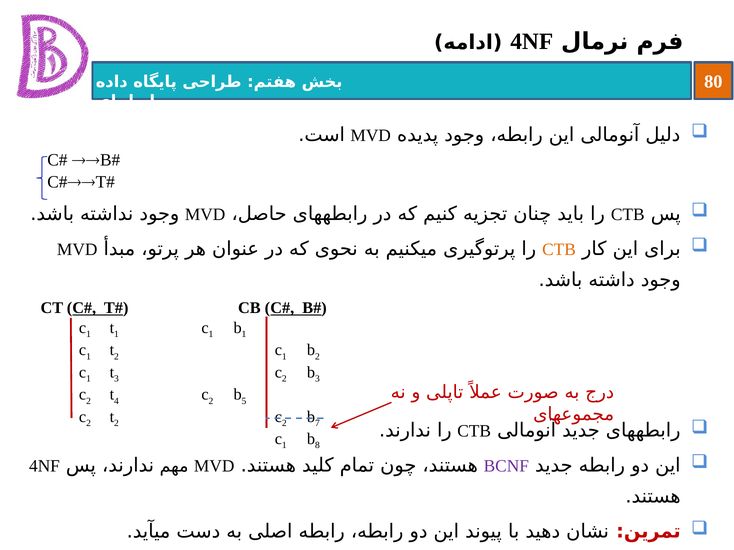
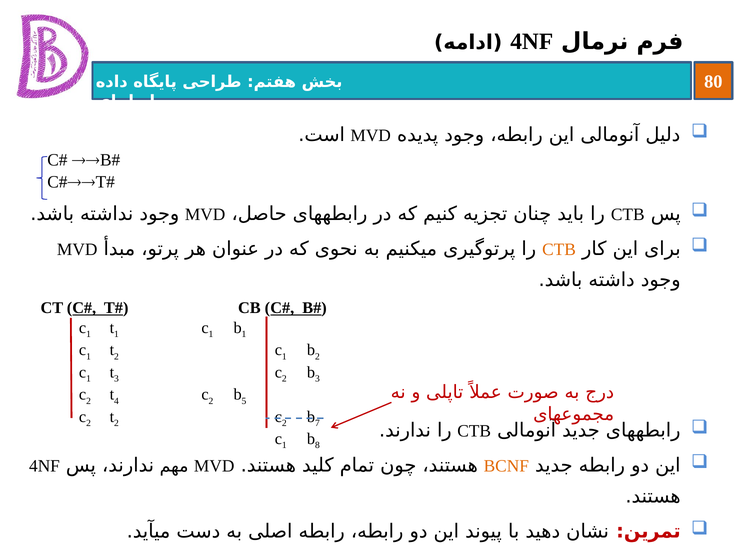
BCNF colour: purple -> orange (506, 466)
